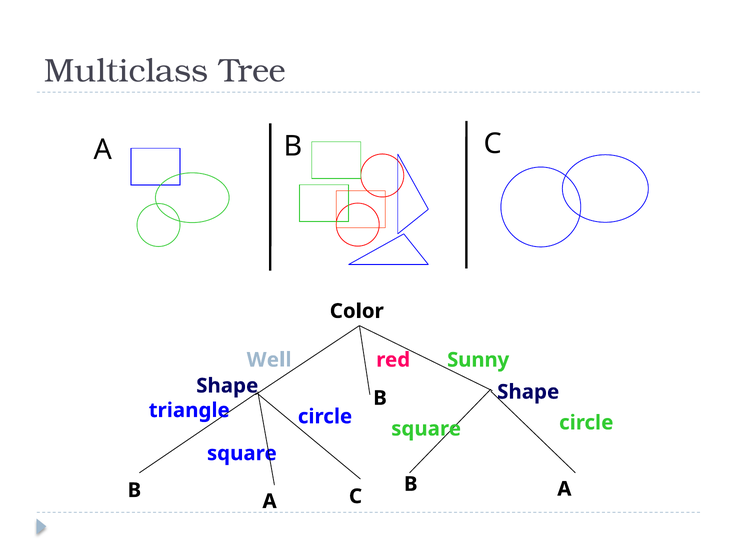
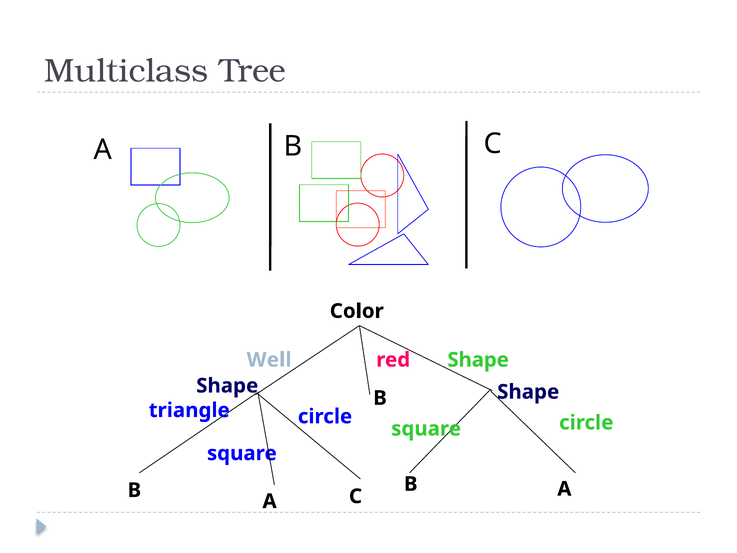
red Sunny: Sunny -> Shape (478, 360)
